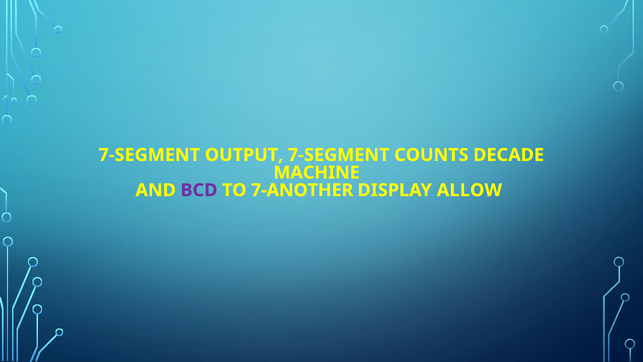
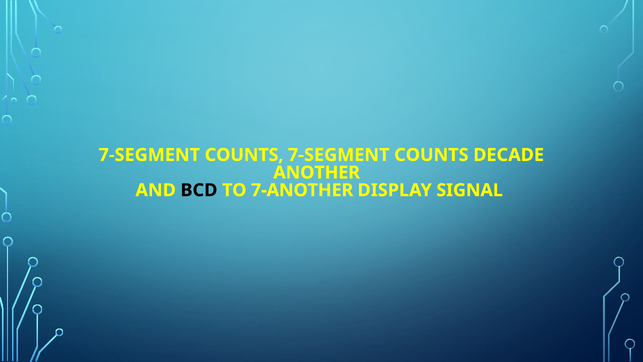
OUTPUT: OUTPUT -> COUNTS (244, 155)
MACHINE: MACHINE -> ANOTHER (317, 172)
BCD colour: purple -> black (199, 190)
ALLOW: ALLOW -> SIGNAL (470, 190)
